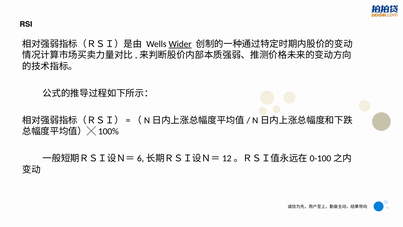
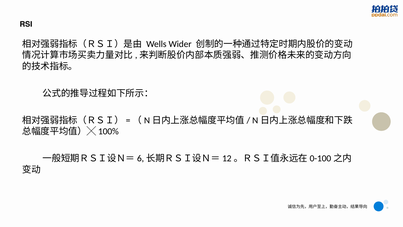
Wider underline: present -> none (180, 44)
